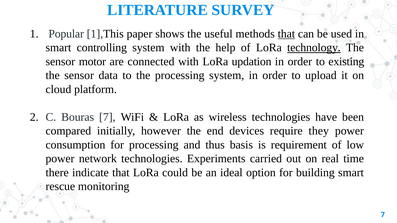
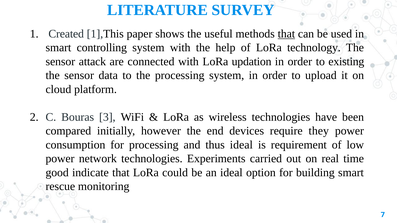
Popular: Popular -> Created (66, 34)
technology underline: present -> none (314, 48)
motor: motor -> attack (92, 62)
Bouras 7: 7 -> 3 (107, 117)
thus basis: basis -> ideal (241, 145)
there: there -> good (57, 173)
